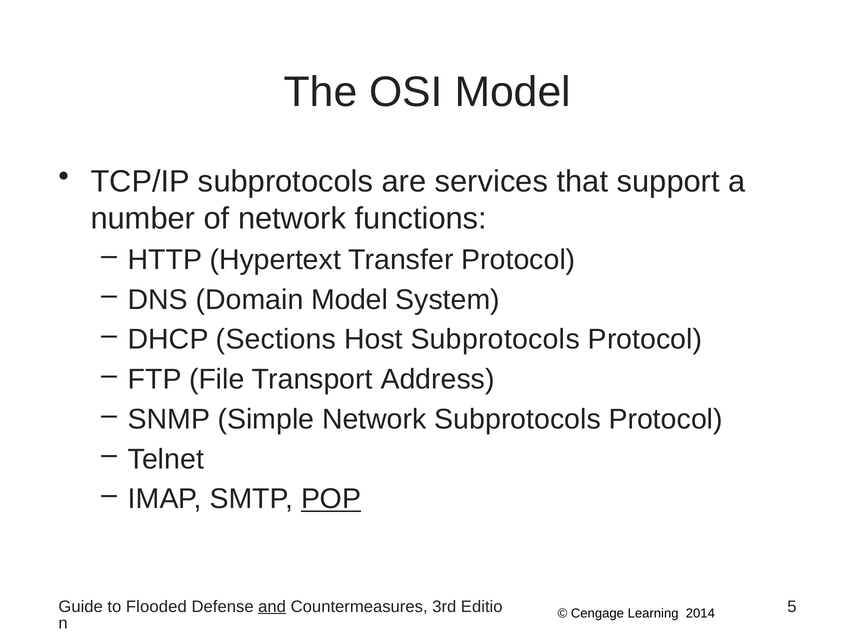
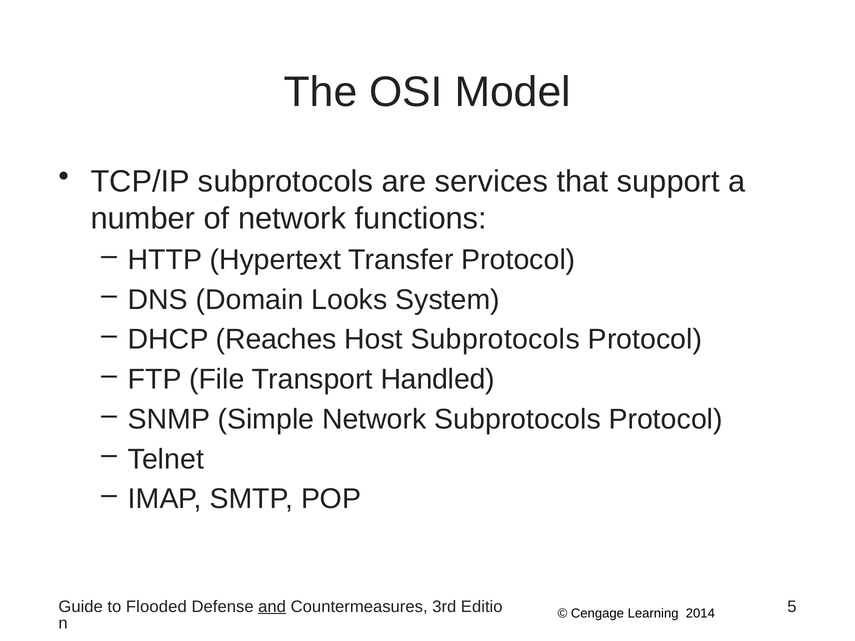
Domain Model: Model -> Looks (349, 300)
Sections: Sections -> Reaches (276, 340)
Address: Address -> Handled (438, 380)
POP underline: present -> none (331, 499)
